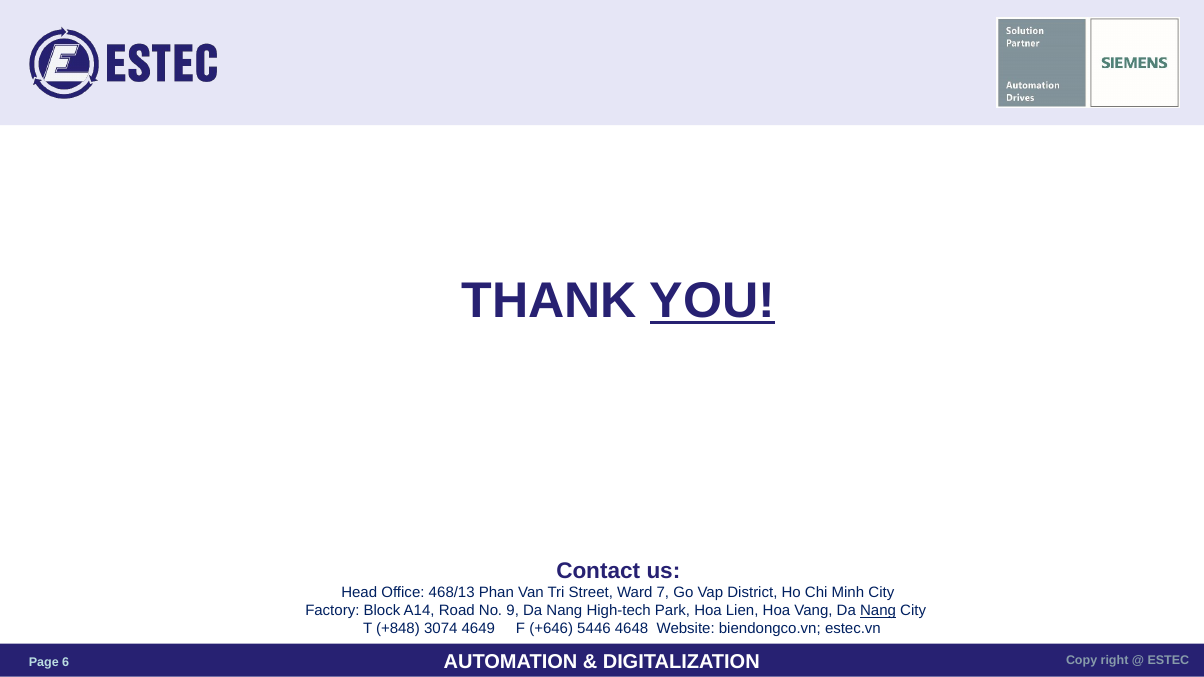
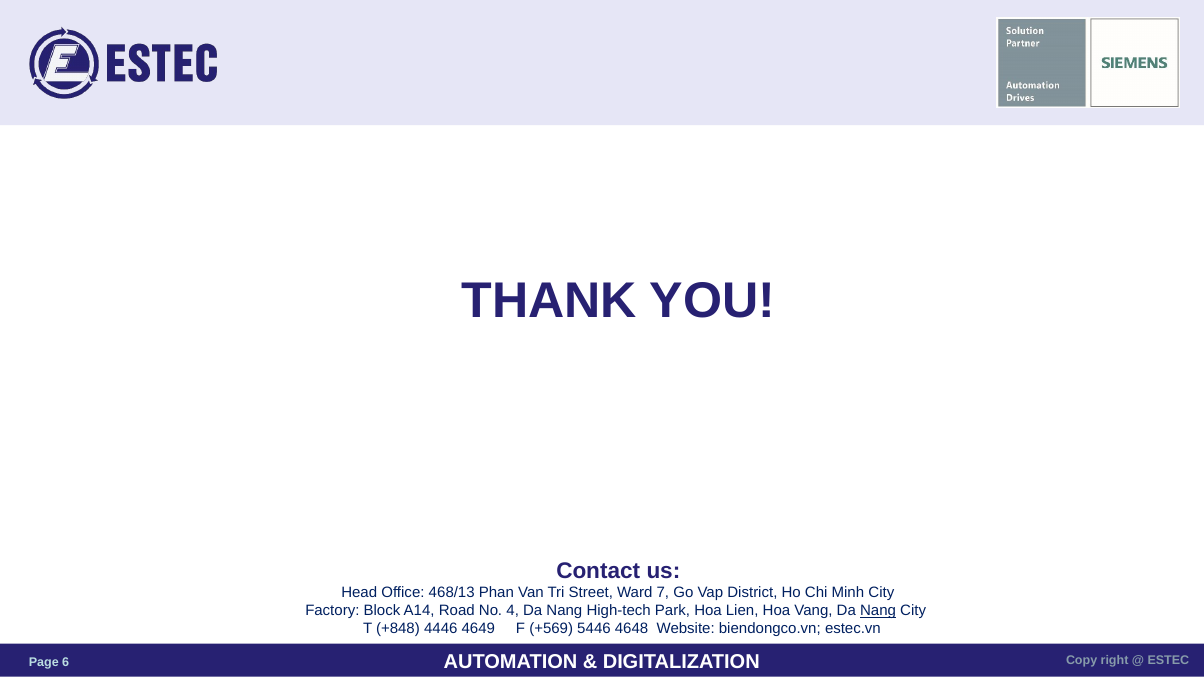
YOU underline: present -> none (712, 301)
9: 9 -> 4 (513, 611)
3074: 3074 -> 4446 (441, 629)
+646: +646 -> +569 (551, 629)
